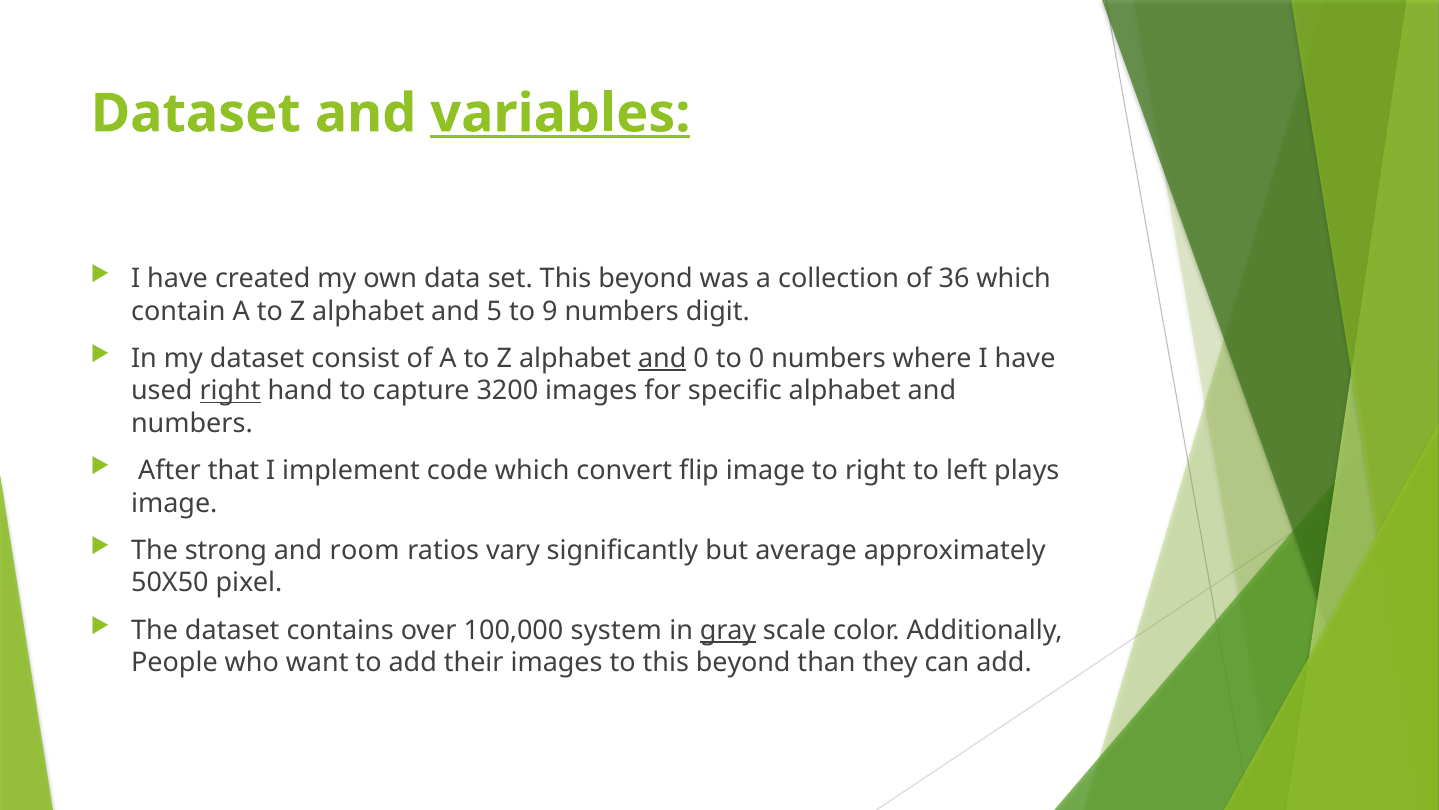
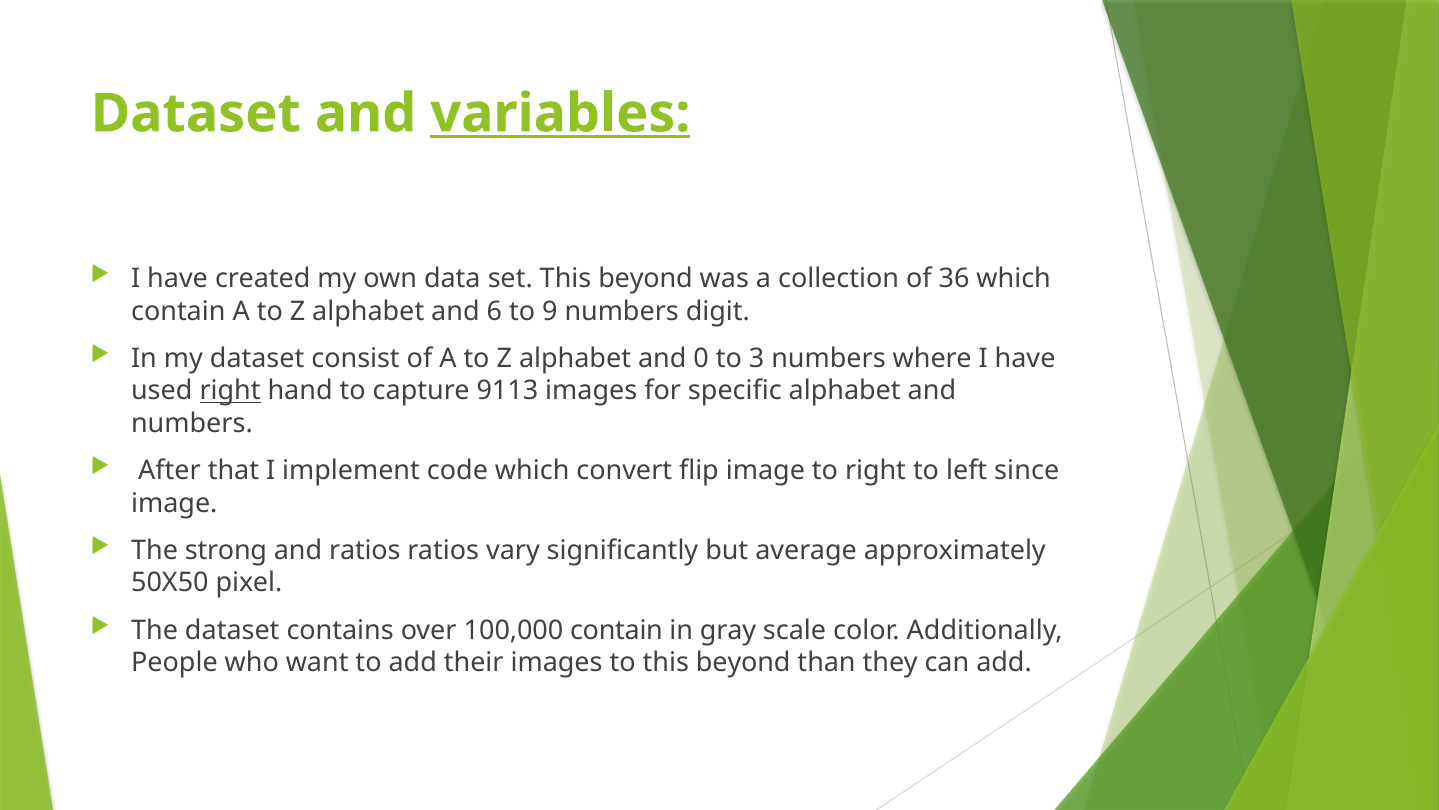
5: 5 -> 6 (494, 311)
and underline: present -> none (662, 358)
to 0: 0 -> 3 (757, 358)
3200: 3200 -> 9113 (507, 391)
plays: plays -> since (1027, 470)
and room: room -> ratios (365, 550)
100,000 system: system -> contain (616, 630)
gray underline: present -> none (728, 630)
